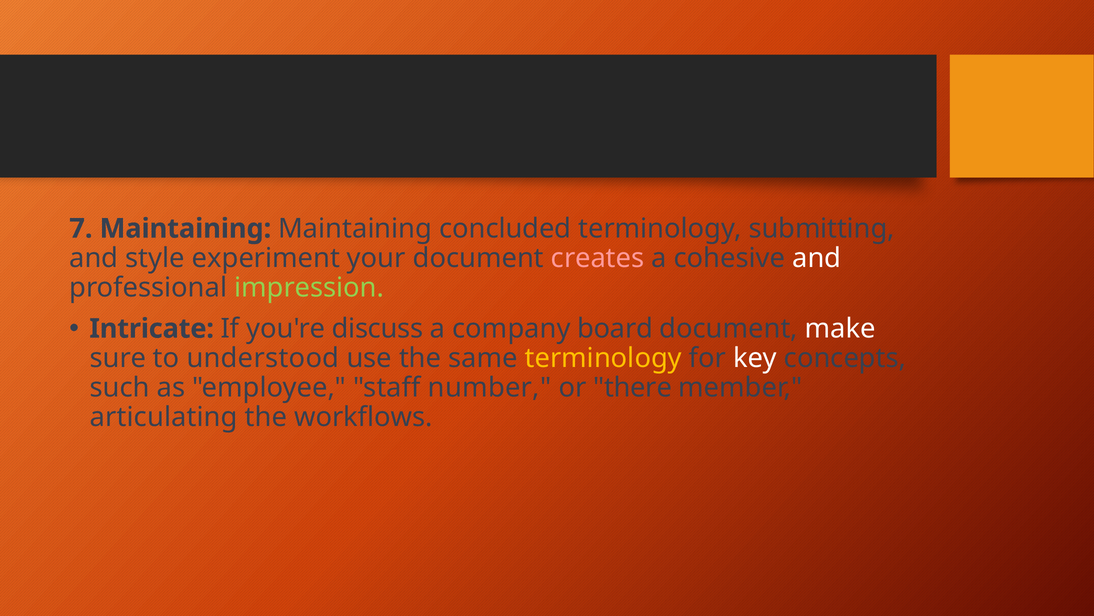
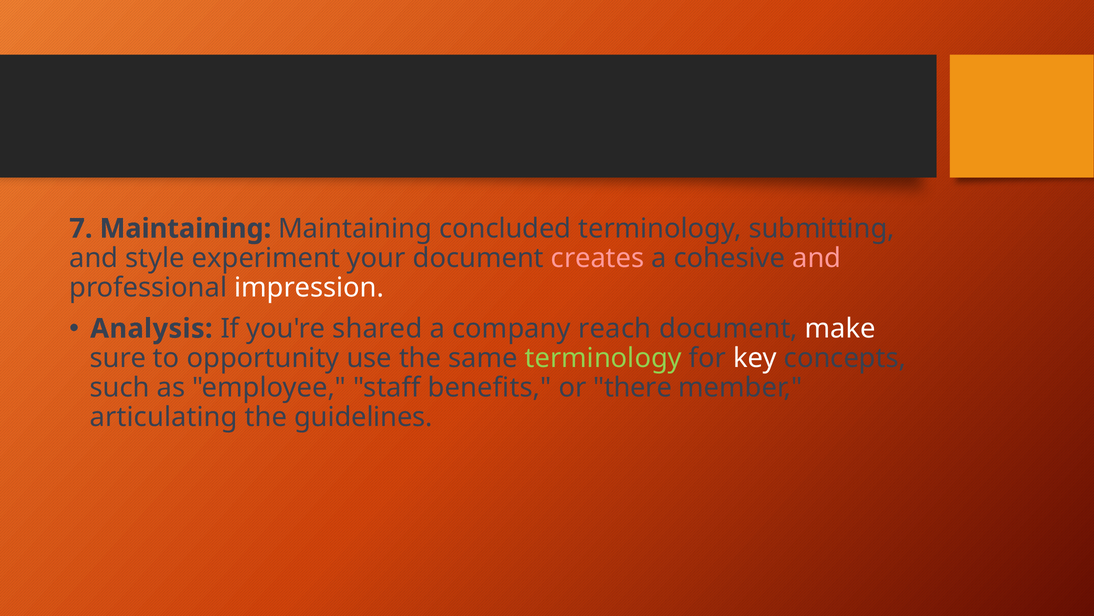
and colour: white -> pink (817, 258)
impression colour: light green -> white (309, 287)
Intricate: Intricate -> Analysis (151, 328)
discuss: discuss -> shared (377, 328)
board: board -> reach (615, 328)
understood: understood -> opportunity (263, 358)
terminology colour: yellow -> light green (603, 358)
number: number -> benefits (490, 387)
workflows: workflows -> guidelines (363, 417)
